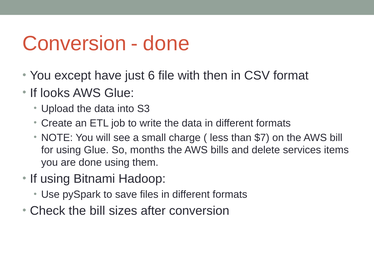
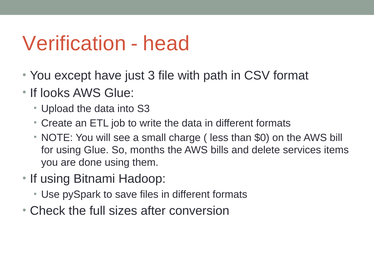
Conversion: Conversion -> Verification (74, 44)
done: done -> head (166, 44)
6: 6 -> 3 (151, 76)
then: then -> path (215, 76)
$7: $7 -> $0 (262, 138)
the bill: bill -> full (97, 211)
